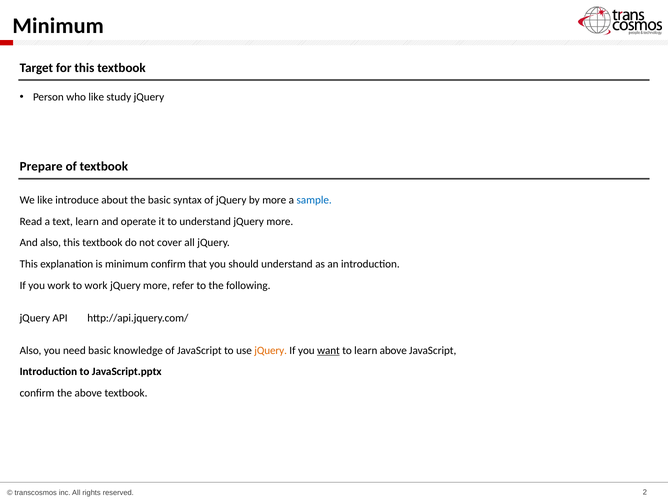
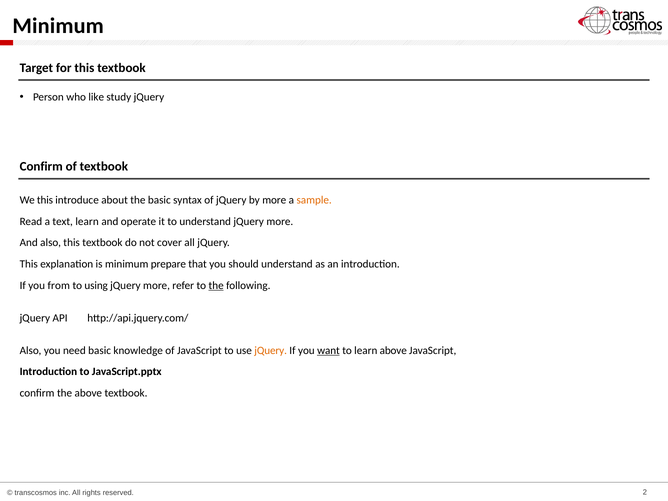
Prepare: Prepare -> Confirm (41, 167)
We like: like -> this (45, 200)
sample colour: blue -> orange (314, 200)
minimum confirm: confirm -> prepare (168, 264)
you work: work -> from (59, 285)
to work: work -> using (96, 285)
the underline: none -> present (216, 285)
